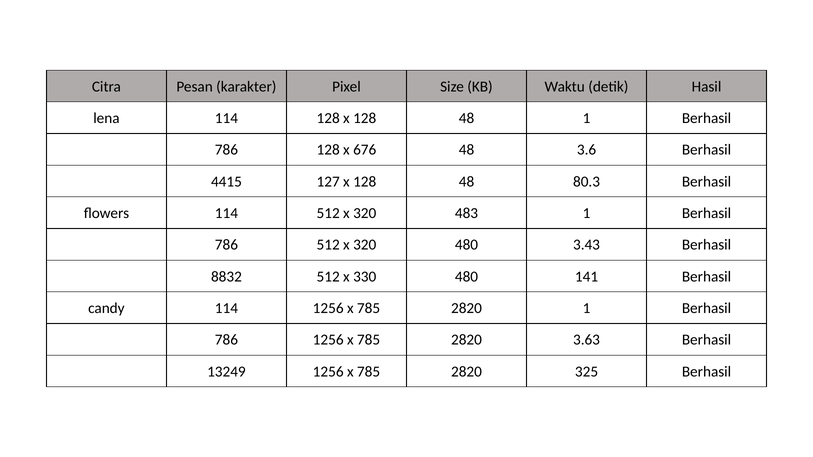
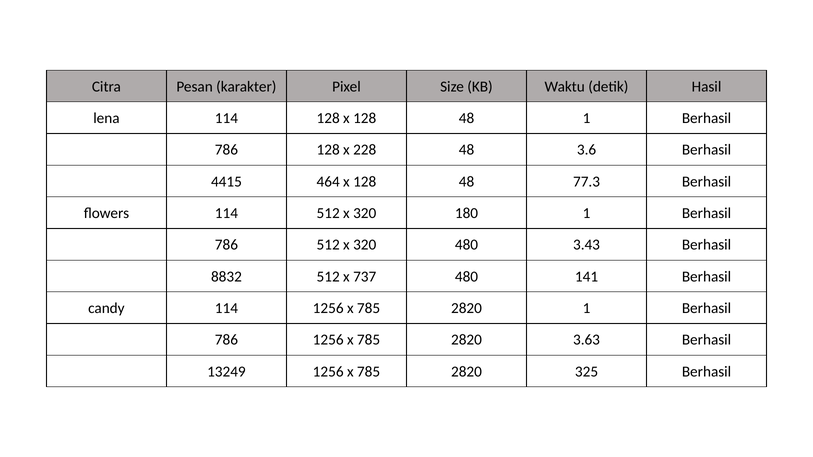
676: 676 -> 228 (365, 150)
127: 127 -> 464 (328, 182)
80.3: 80.3 -> 77.3 (587, 182)
483: 483 -> 180 (467, 213)
330: 330 -> 737 (365, 277)
